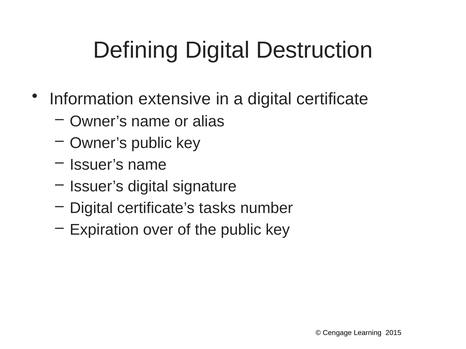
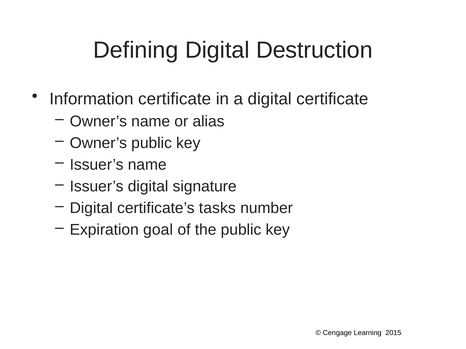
Information extensive: extensive -> certificate (175, 99)
over: over -> goal (158, 230)
